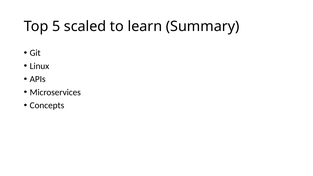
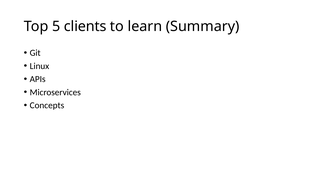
scaled: scaled -> clients (85, 26)
